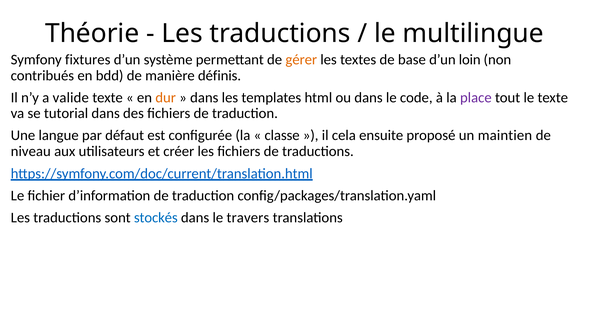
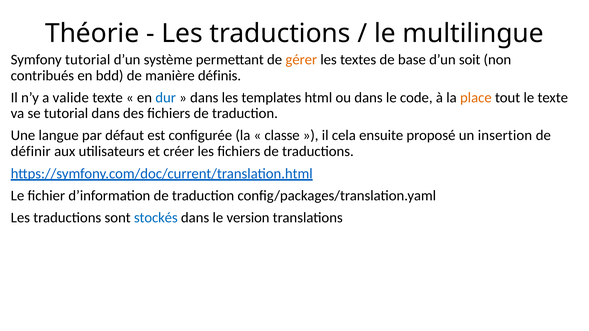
Symfony fixtures: fixtures -> tutorial (88, 60)
loin: loin -> soit (470, 60)
dur colour: orange -> blue (166, 98)
place colour: purple -> orange (476, 98)
maintien: maintien -> insertion (505, 136)
niveau: niveau -> définir (31, 151)
travers: travers -> version (248, 218)
